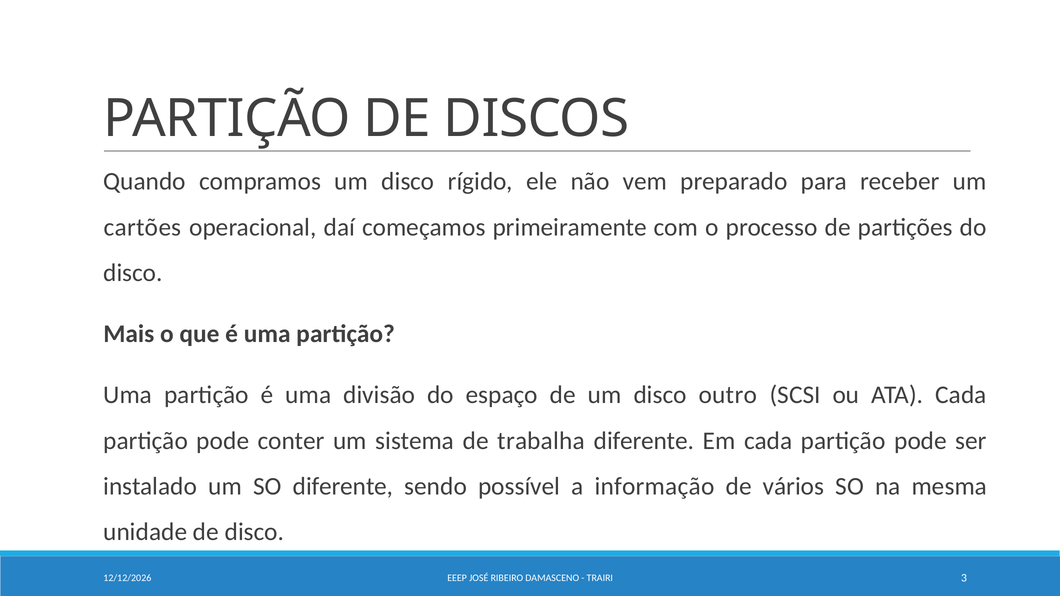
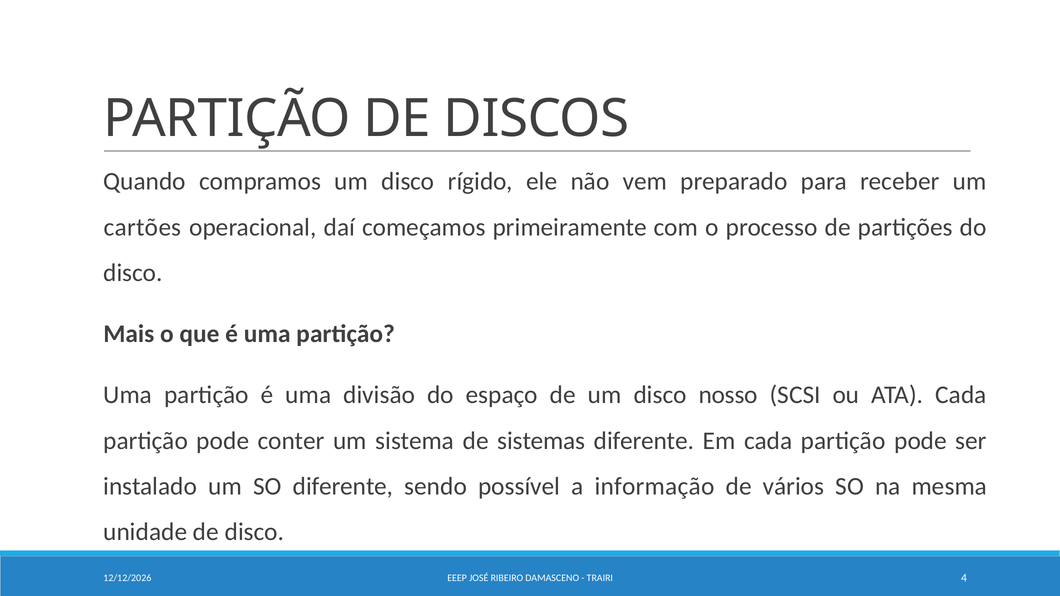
outro: outro -> nosso (728, 395)
trabalha: trabalha -> sistemas (541, 441)
3: 3 -> 4 (964, 578)
